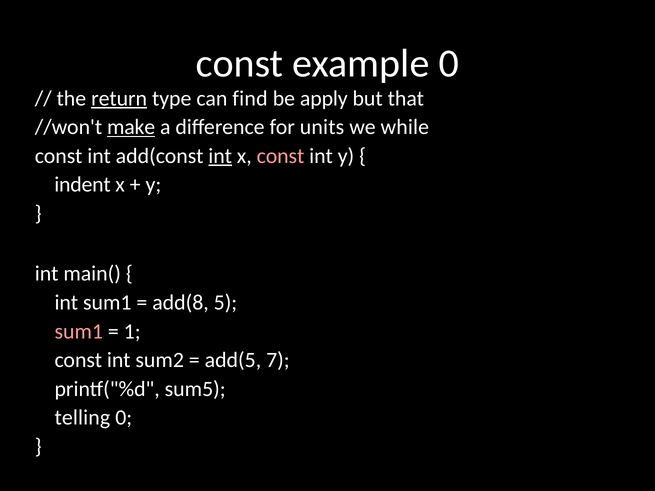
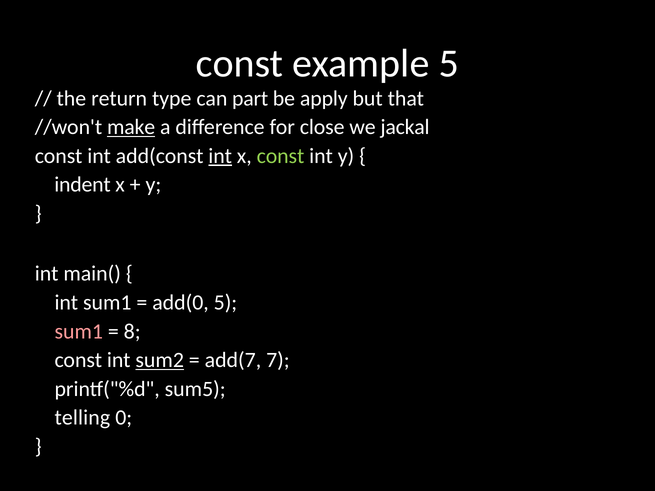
example 0: 0 -> 5 (449, 63)
return underline: present -> none (119, 98)
find: find -> part (250, 98)
units: units -> close (322, 127)
while: while -> jackal (405, 127)
const colour: pink -> light green (280, 156)
add(8: add(8 -> add(0 (181, 303)
1: 1 -> 8 (132, 332)
sum2 underline: none -> present (160, 360)
add(5: add(5 -> add(7 (233, 360)
